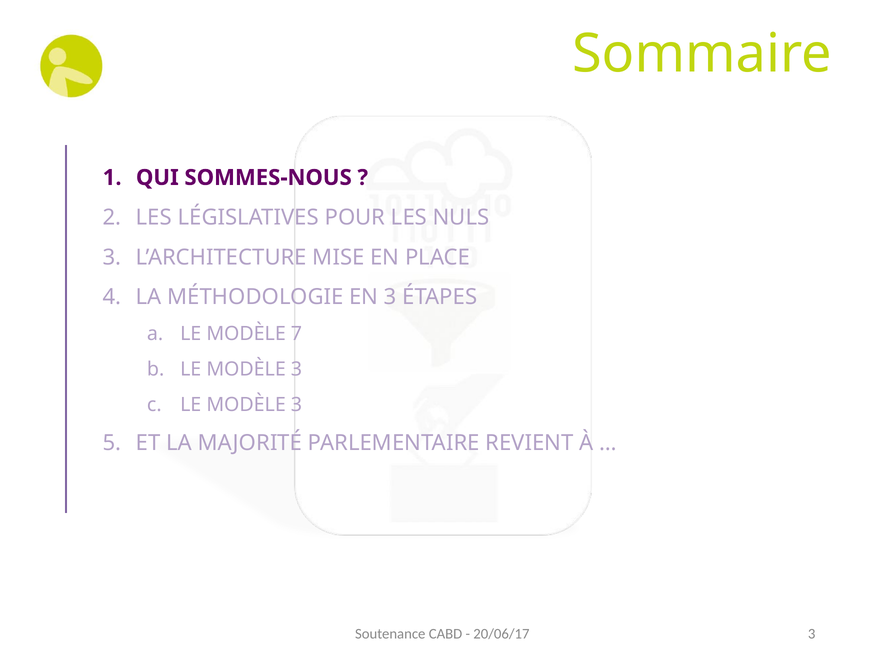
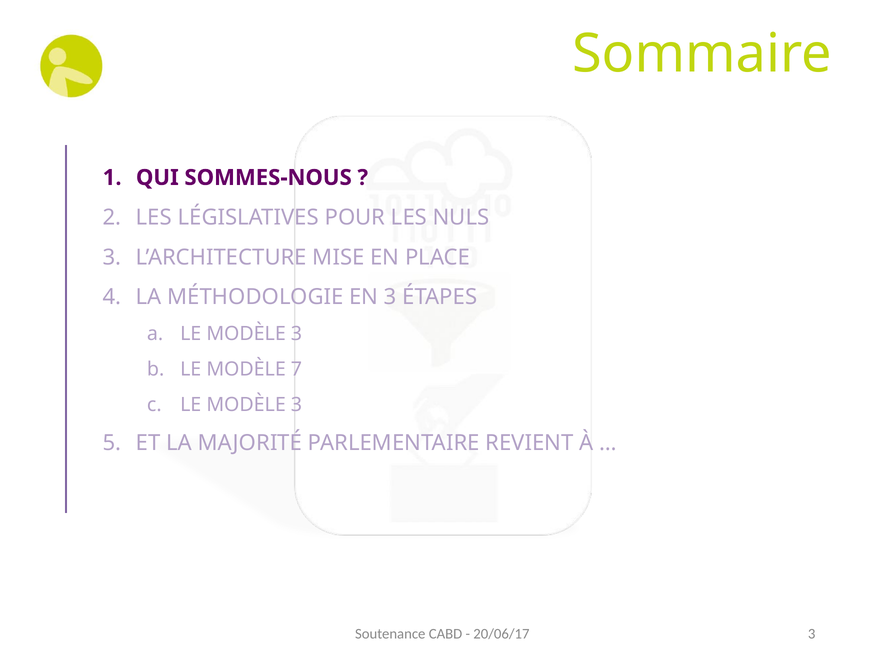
7: 7 -> 3 (296, 334)
3: 3 -> 7 (296, 369)
